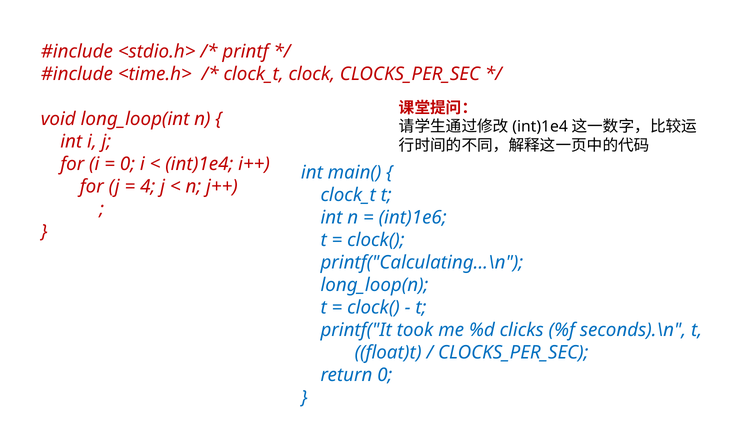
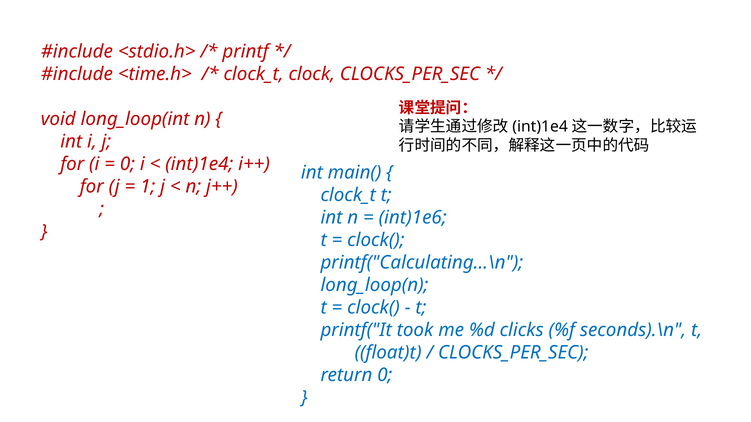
4: 4 -> 1 (148, 187)
